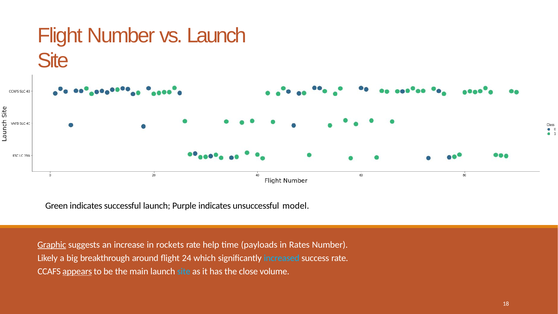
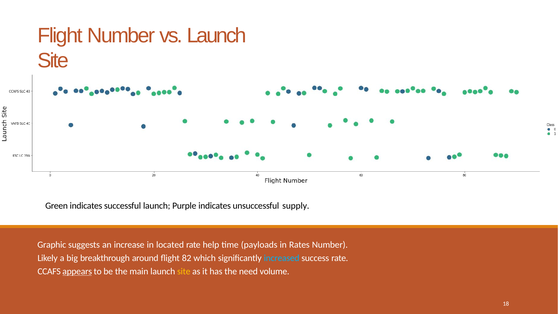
model: model -> supply (296, 206)
Graphic underline: present -> none (52, 245)
rockets: rockets -> located (170, 245)
24: 24 -> 82 (187, 258)
site colour: light blue -> yellow (184, 271)
close: close -> need (248, 271)
